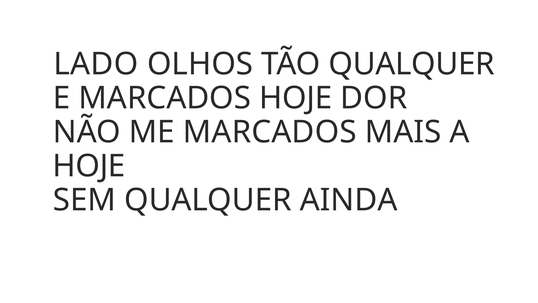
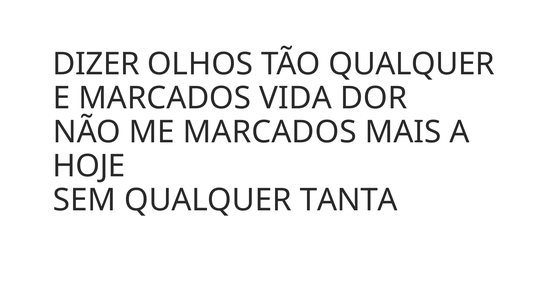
LADO: LADO -> DIZER (96, 64)
MARCADOS HOJE: HOJE -> VIDA (296, 98)
AINDA: AINDA -> TANTA (349, 200)
